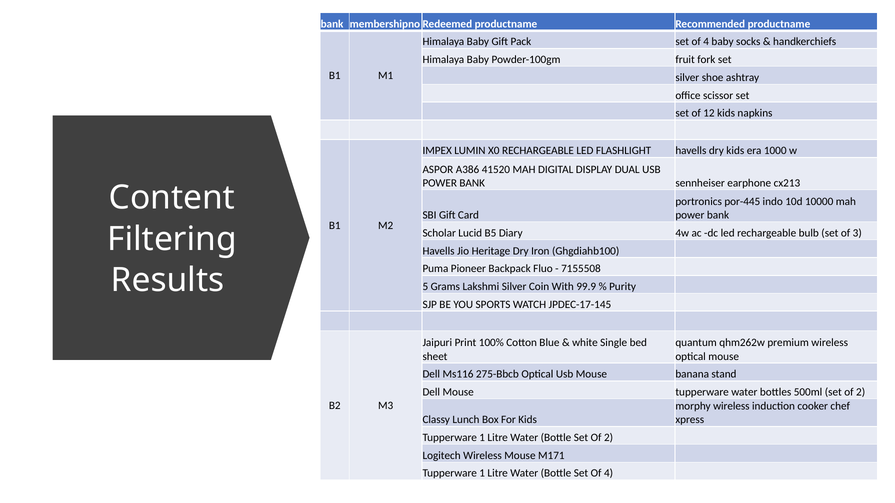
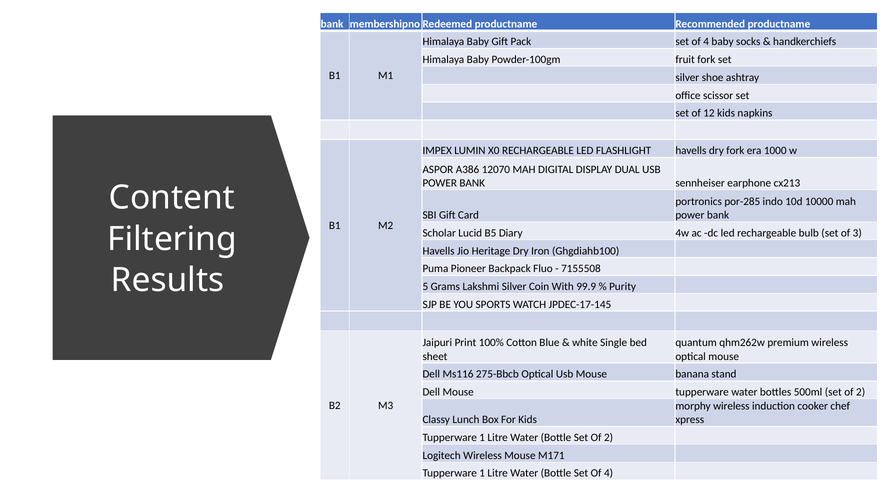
dry kids: kids -> fork (735, 151)
41520: 41520 -> 12070 (496, 169)
por-445: por-445 -> por-285 (742, 202)
